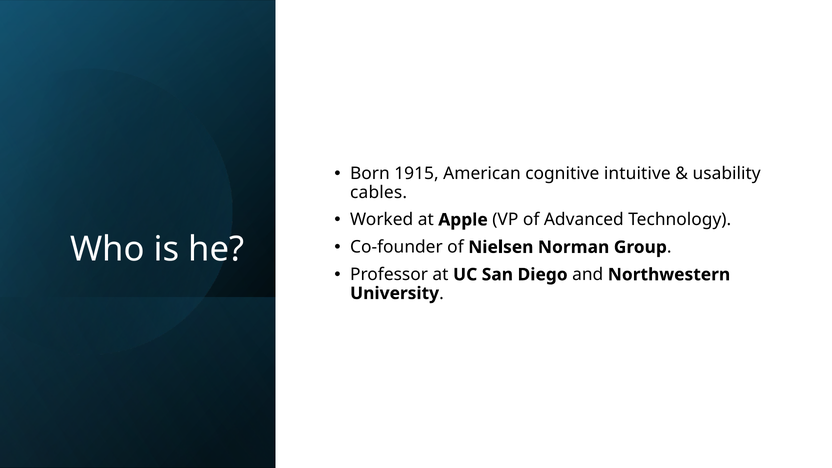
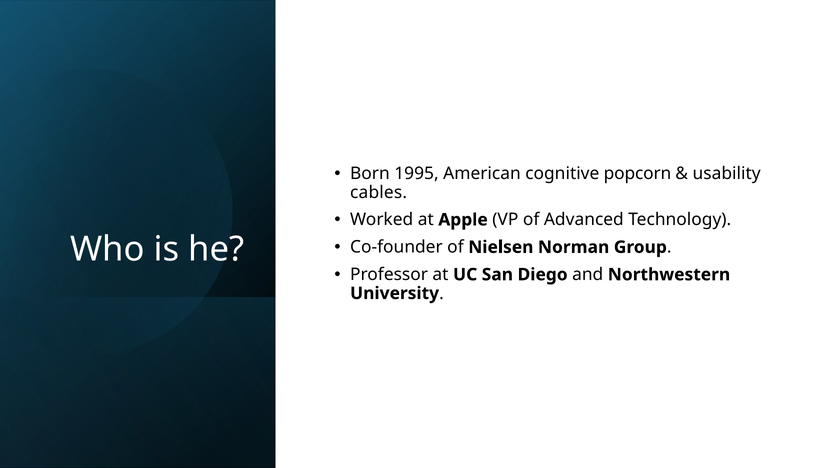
1915: 1915 -> 1995 (416, 174)
intuitive: intuitive -> popcorn (637, 174)
